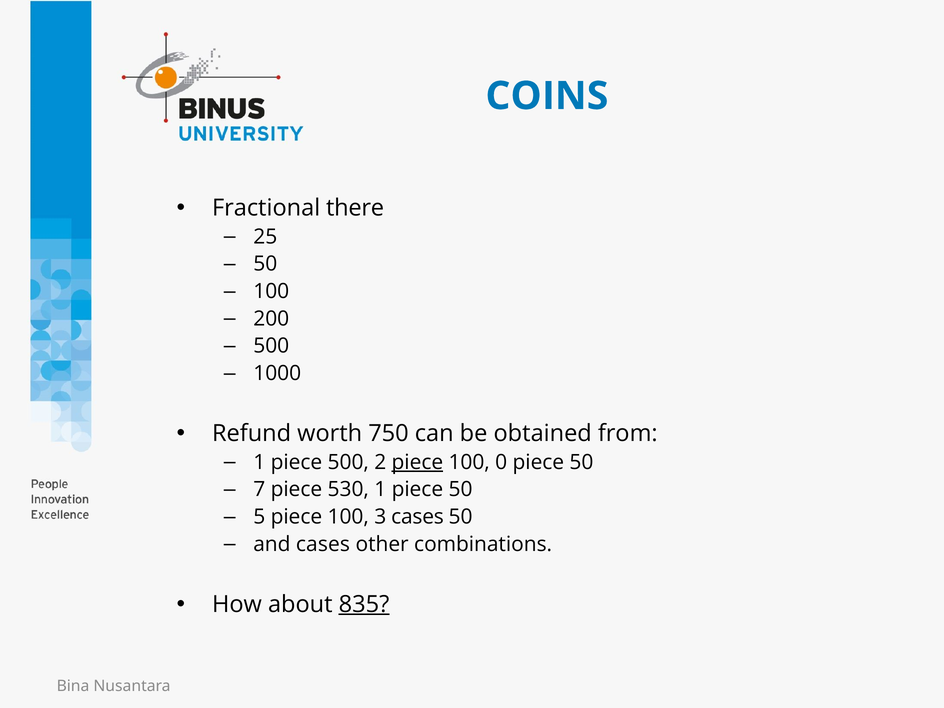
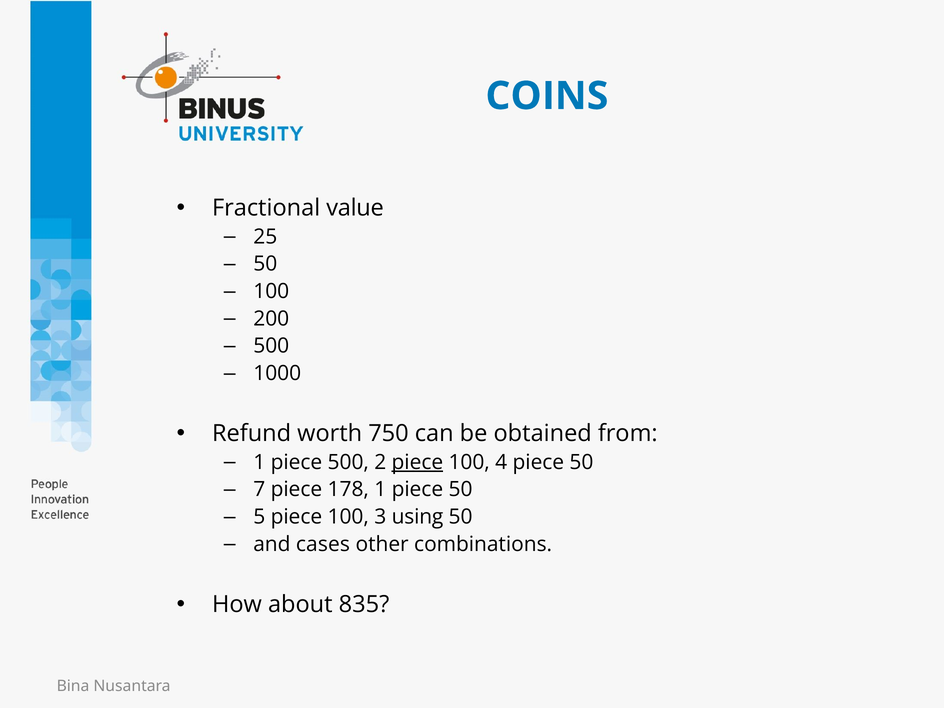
there: there -> value (355, 208)
0: 0 -> 4 (501, 462)
530: 530 -> 178 (348, 490)
3 cases: cases -> using (417, 517)
835 underline: present -> none (364, 604)
